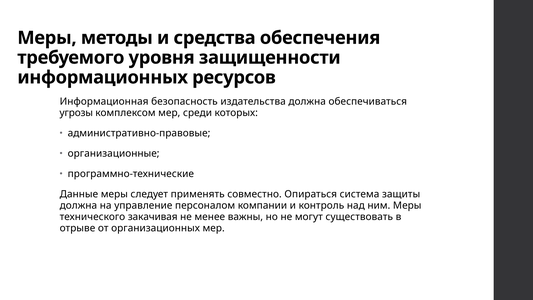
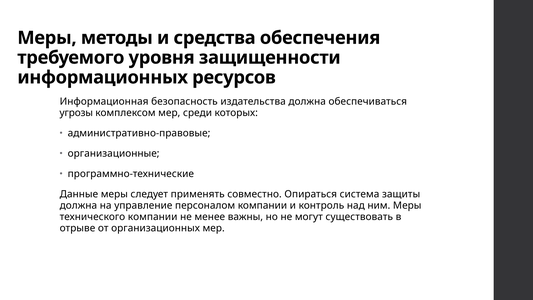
технического закачивая: закачивая -> компании (153, 217)
